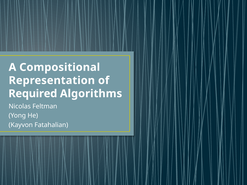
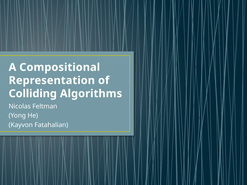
Required: Required -> Colliding (33, 94)
